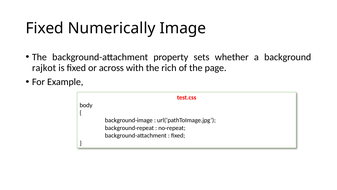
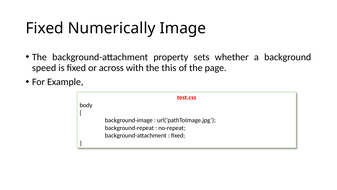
rajkot: rajkot -> speed (44, 68)
rich: rich -> this (169, 68)
